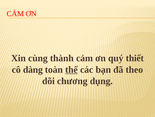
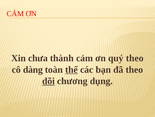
cùng: cùng -> chưa (38, 58)
quý thiết: thiết -> theo (135, 58)
dõi underline: none -> present (48, 81)
